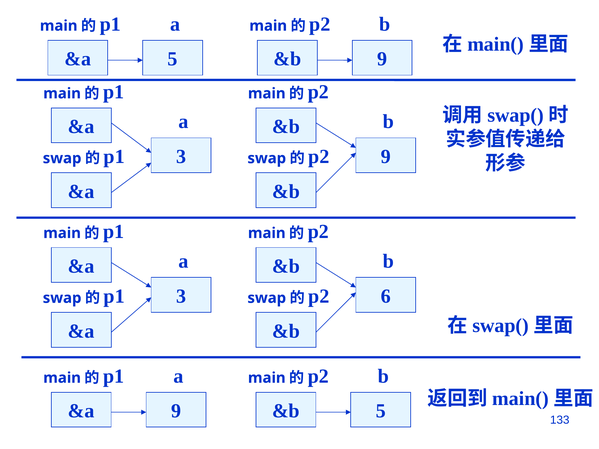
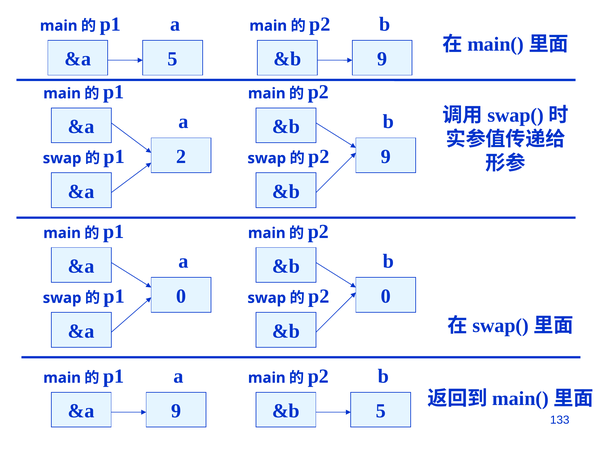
3: 3 -> 2 (181, 157)
3: 3 -> 0 (181, 296)
6: 6 -> 0 (386, 296)
